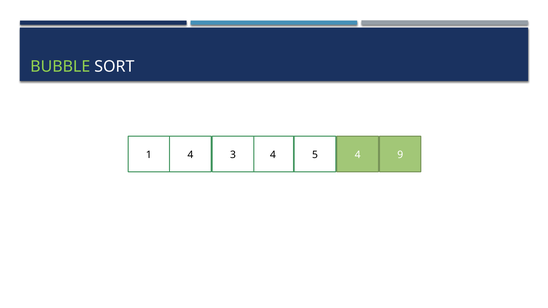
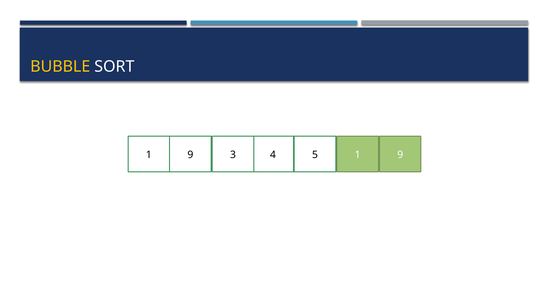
BUBBLE colour: light green -> yellow (60, 67)
1 4: 4 -> 9 (190, 155)
4: 4 -> 1 (358, 155)
